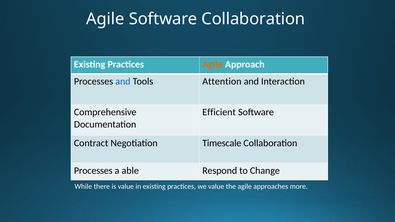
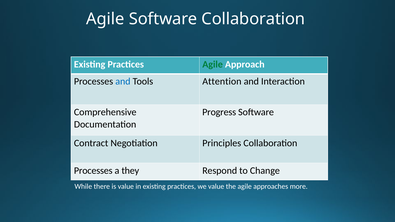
Agile colour: orange -> green (213, 64)
Efficient: Efficient -> Progress (219, 112)
Timescale: Timescale -> Principles (222, 143)
able: able -> they (130, 171)
